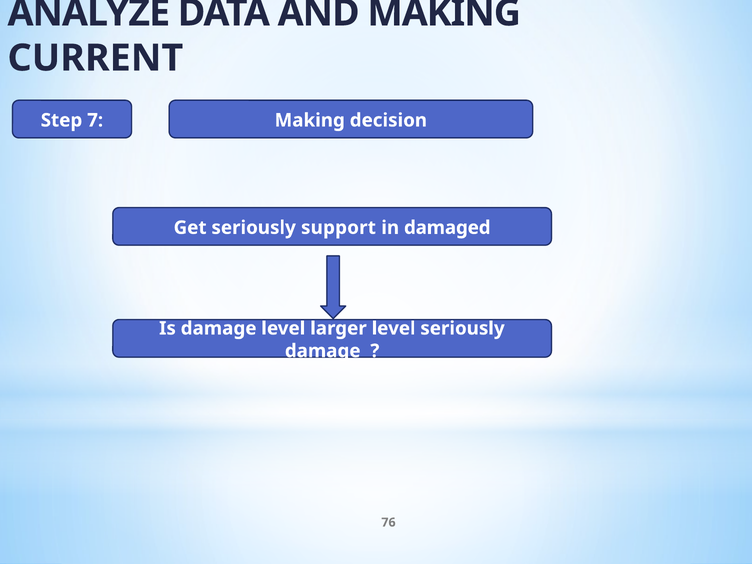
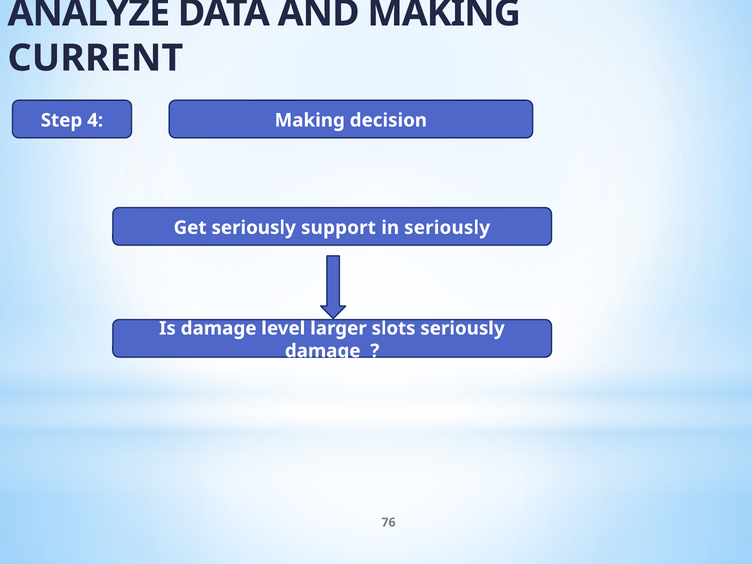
7: 7 -> 4 (95, 120)
in damaged: damaged -> seriously (447, 228)
larger level: level -> slots (394, 328)
